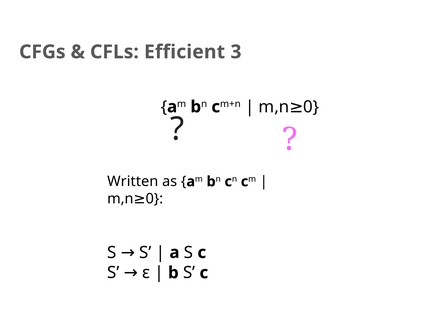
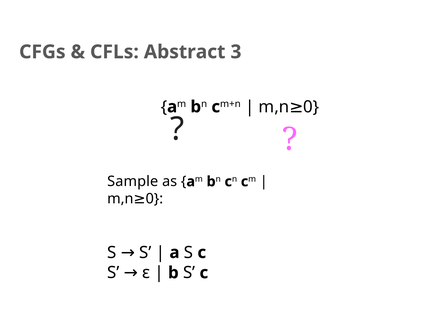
Efficient: Efficient -> Abstract (185, 52)
Written: Written -> Sample (133, 181)
